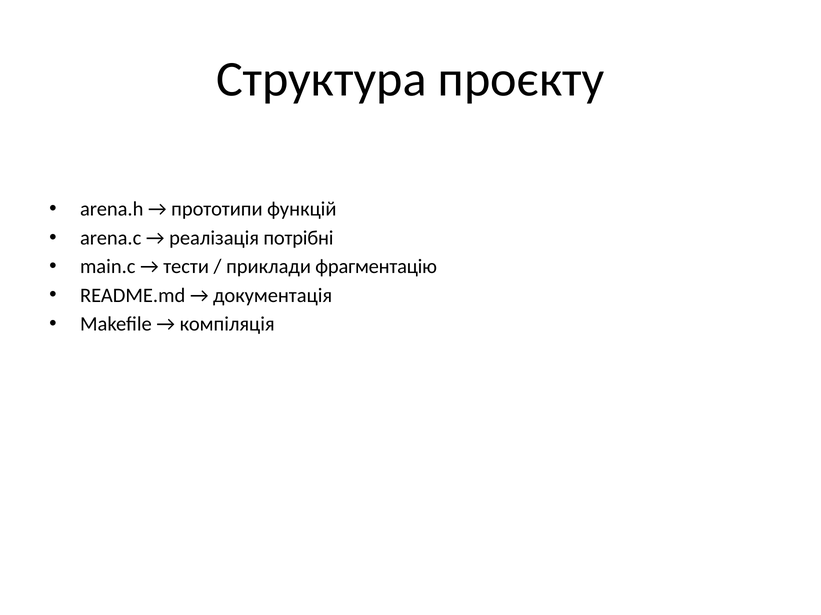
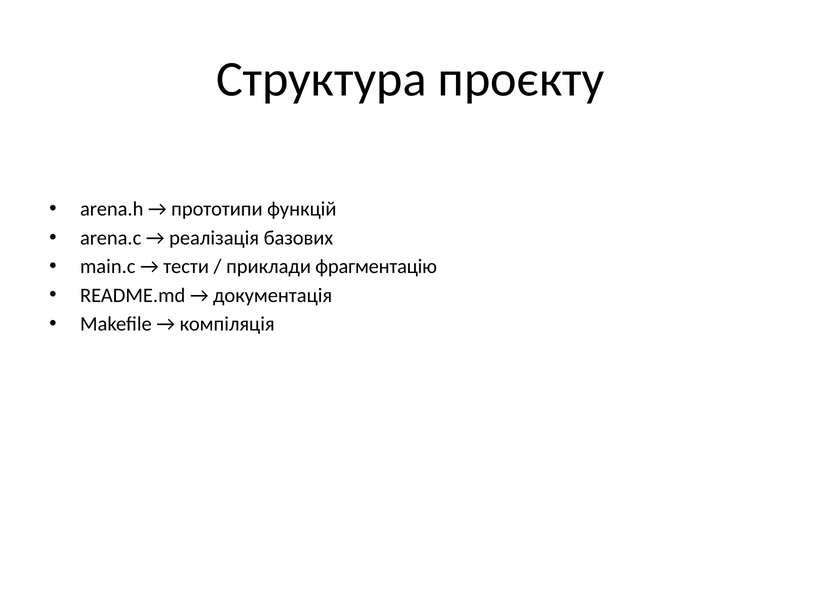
потрібні: потрібні -> базових (298, 238)
